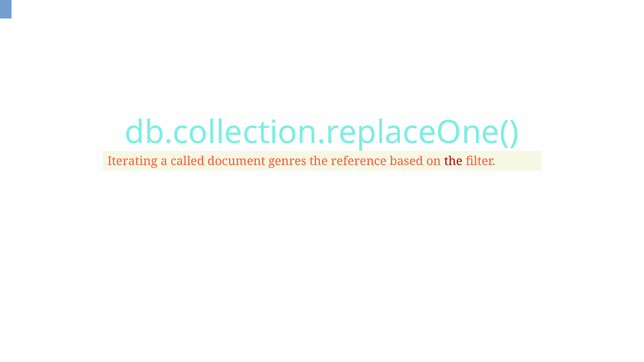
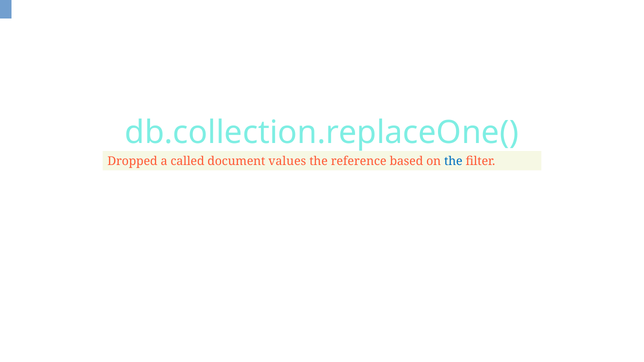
Iterating: Iterating -> Dropped (132, 162)
genres: genres -> values (287, 162)
the colour: red -> blue (453, 162)
